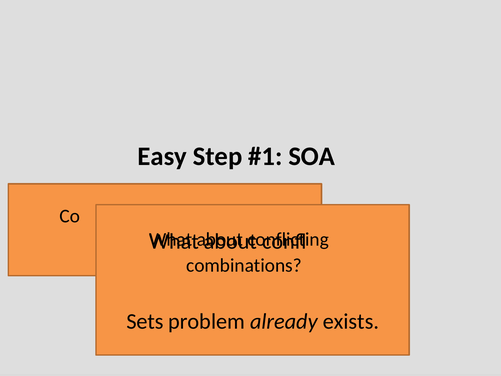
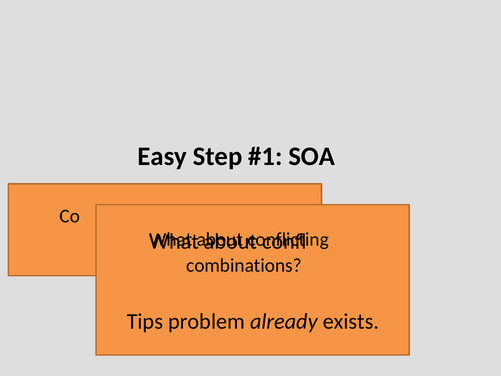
Sets: Sets -> Tips (145, 321)
